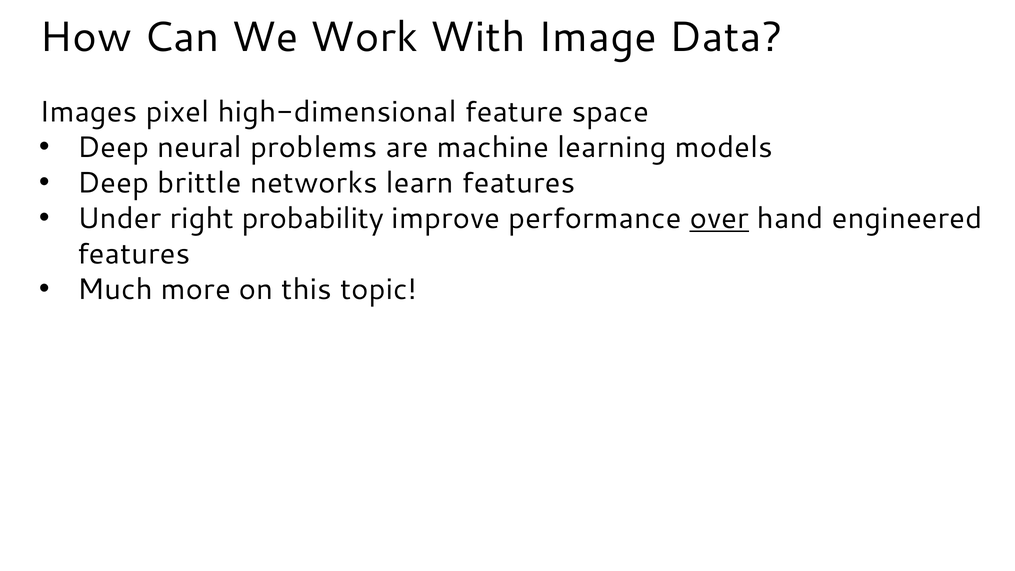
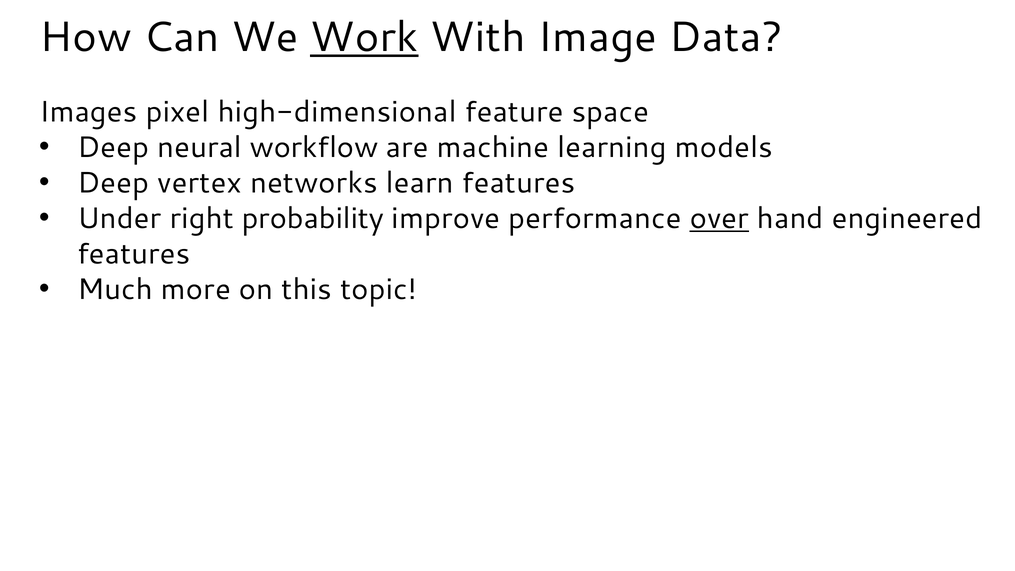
Work underline: none -> present (364, 37)
problems: problems -> workflow (314, 148)
brittle: brittle -> vertex (200, 183)
